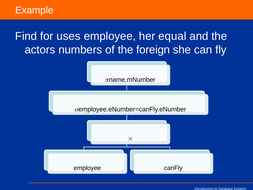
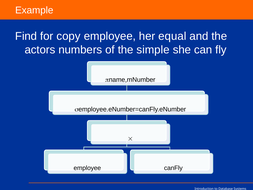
uses: uses -> copy (69, 36)
foreign: foreign -> simple (153, 50)
